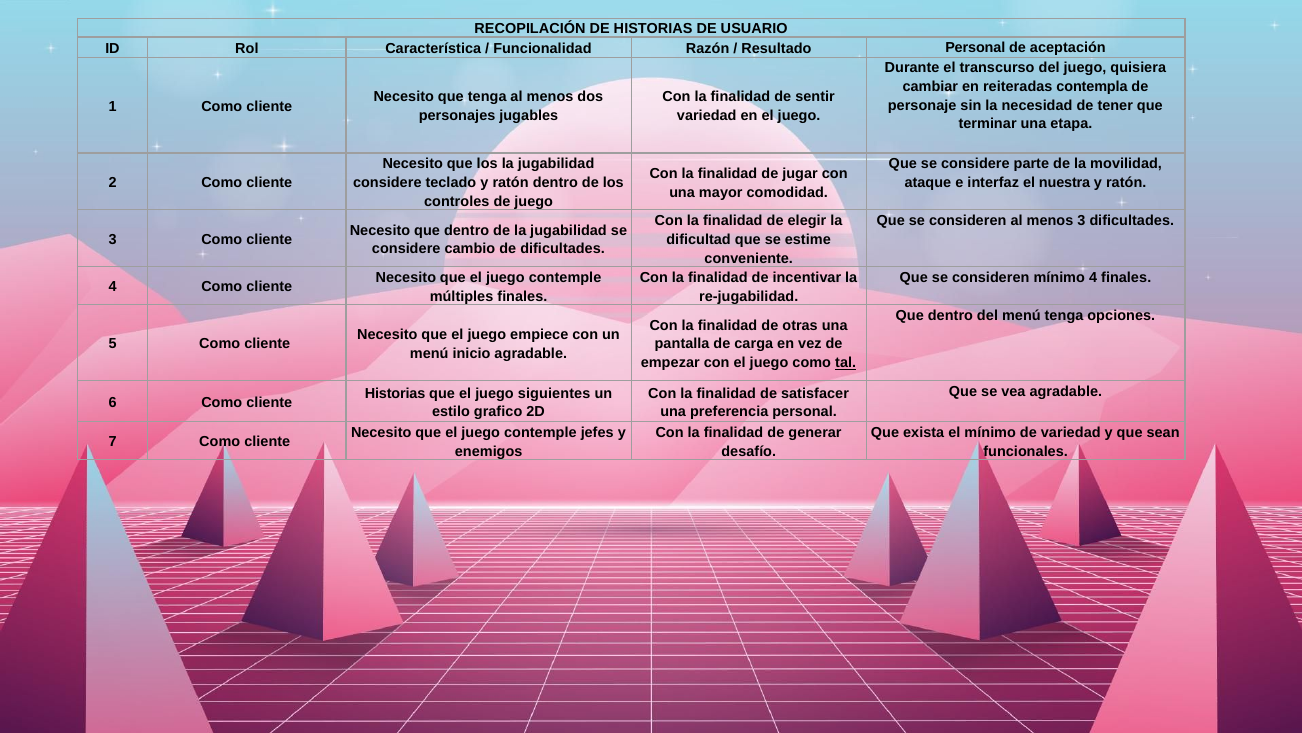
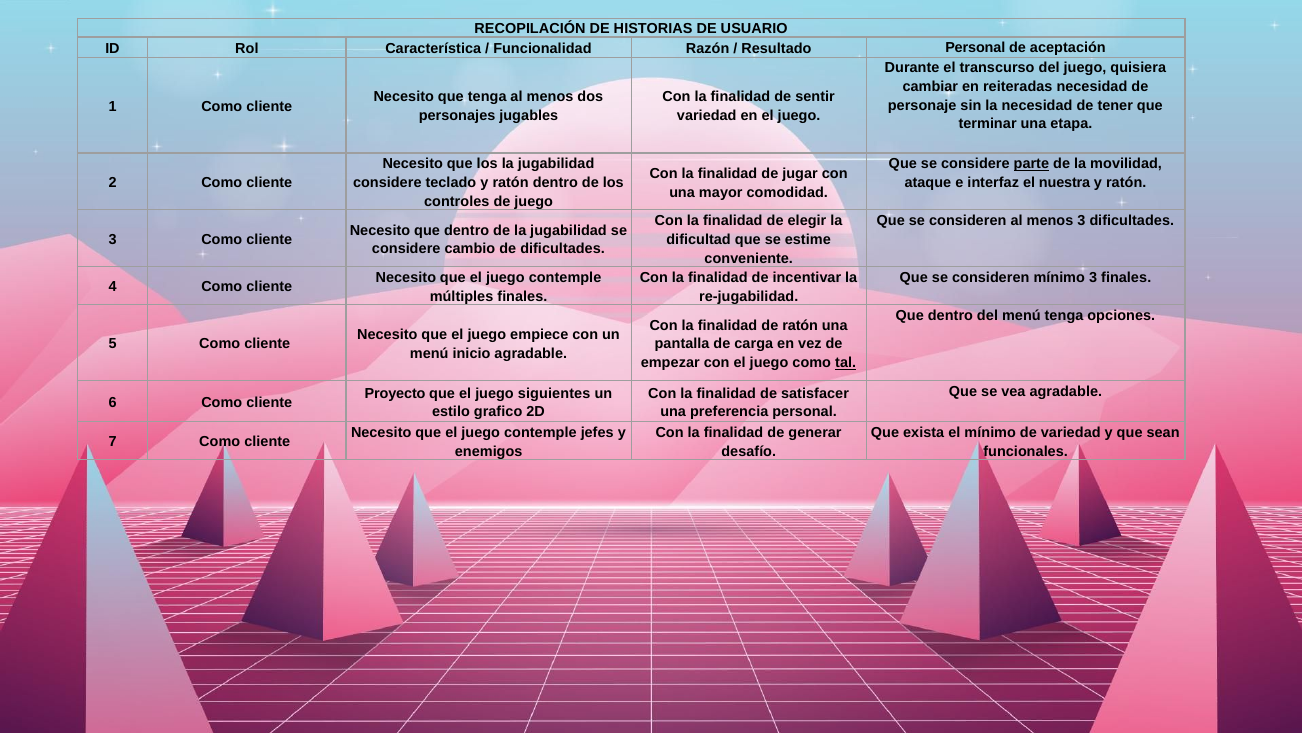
reiteradas contempla: contempla -> necesidad (1092, 87)
parte underline: none -> present (1031, 164)
mínimo 4: 4 -> 3 (1093, 277)
de otras: otras -> ratón (800, 325)
Historias: Historias -> Proyecto (395, 393)
